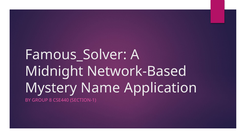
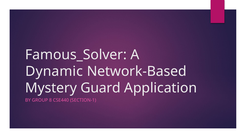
Midnight: Midnight -> Dynamic (54, 72)
Name: Name -> Guard (101, 88)
